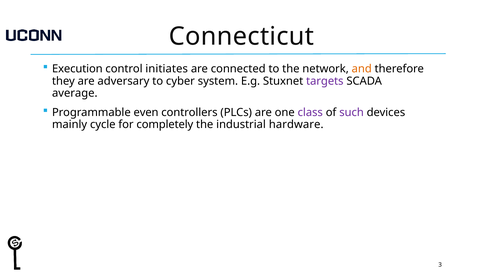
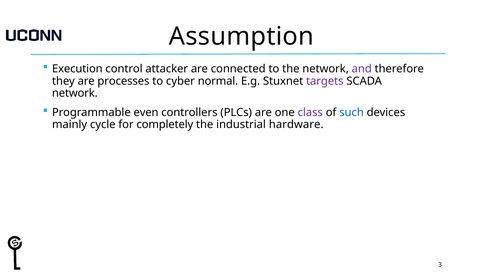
Connecticut: Connecticut -> Assumption (242, 37)
initiates: initiates -> attacker (167, 69)
and colour: orange -> purple (362, 69)
adversary: adversary -> processes (123, 81)
system: system -> normal (218, 81)
average: average -> network (75, 93)
such colour: purple -> blue (352, 112)
